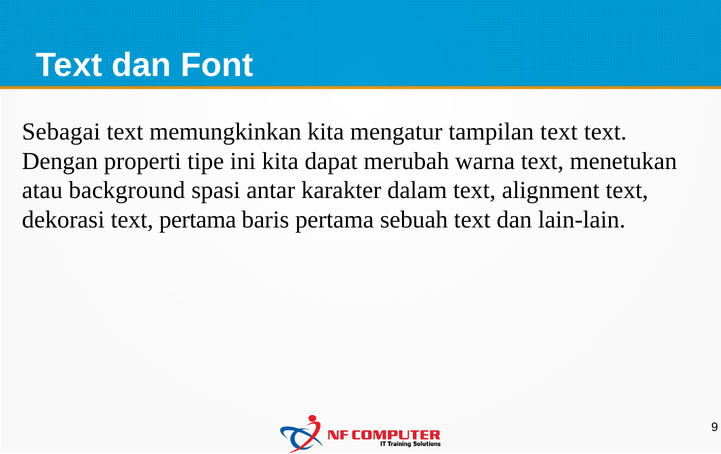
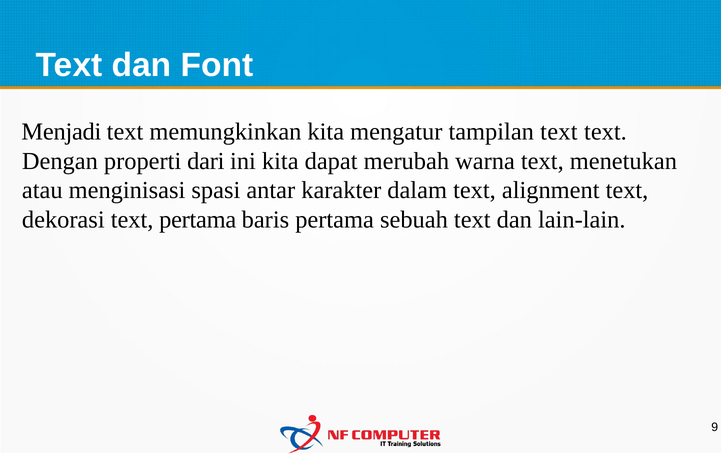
Sebagai: Sebagai -> Menjadi (61, 132)
tipe: tipe -> dari (206, 161)
background: background -> menginisasi (127, 190)
